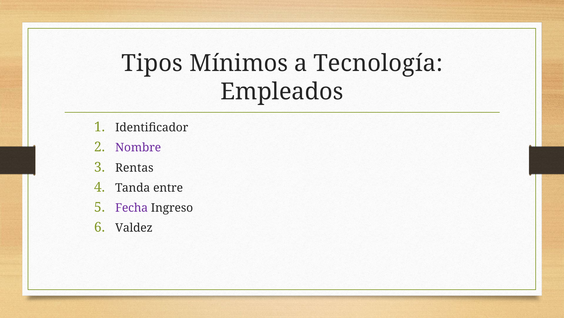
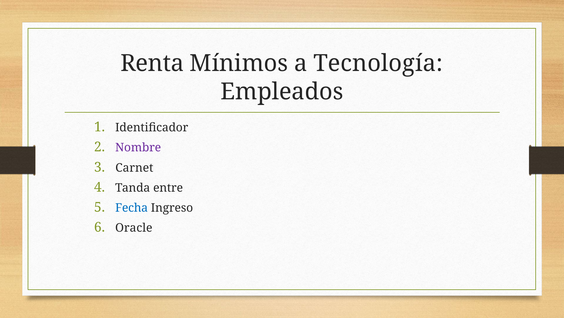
Tipos: Tipos -> Renta (152, 63)
Rentas: Rentas -> Carnet (134, 167)
Fecha colour: purple -> blue (132, 207)
Valdez: Valdez -> Oracle (134, 227)
